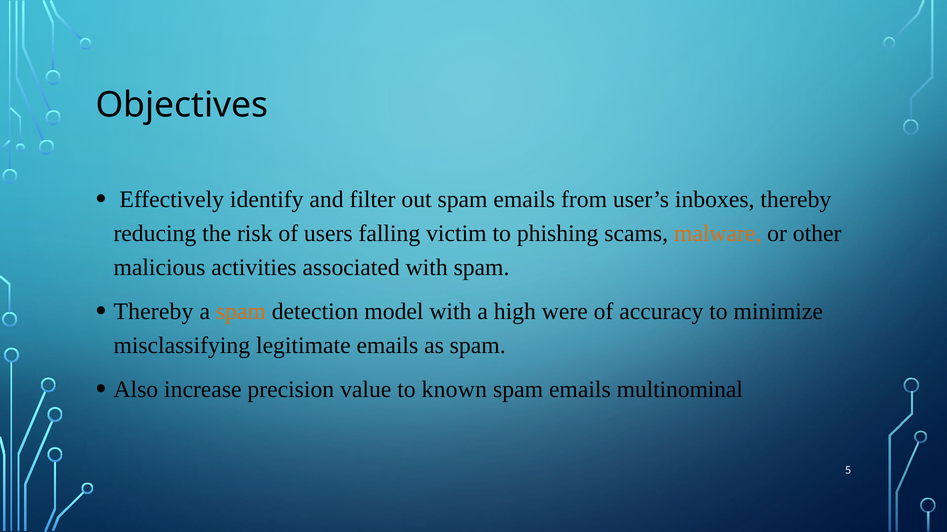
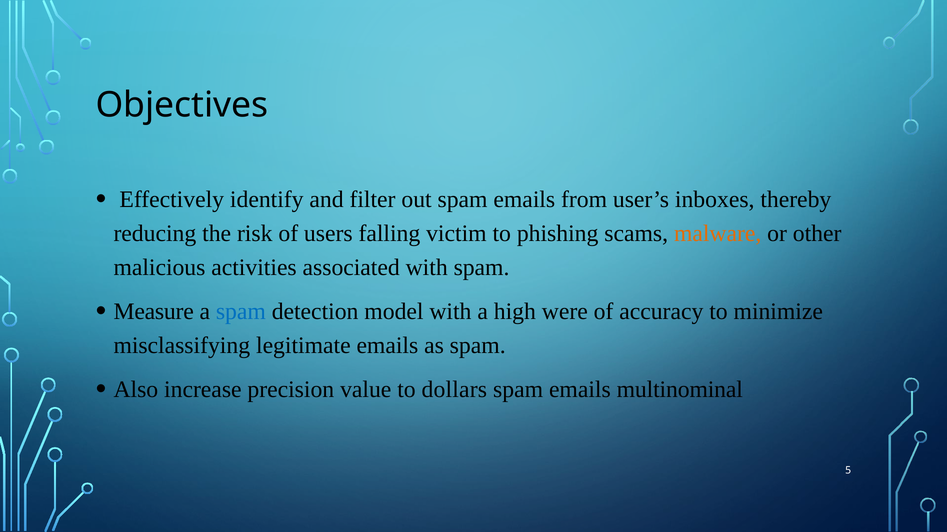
Thereby: Thereby -> Measure (154, 312)
spam colour: orange -> blue (241, 312)
known: known -> dollars (454, 390)
